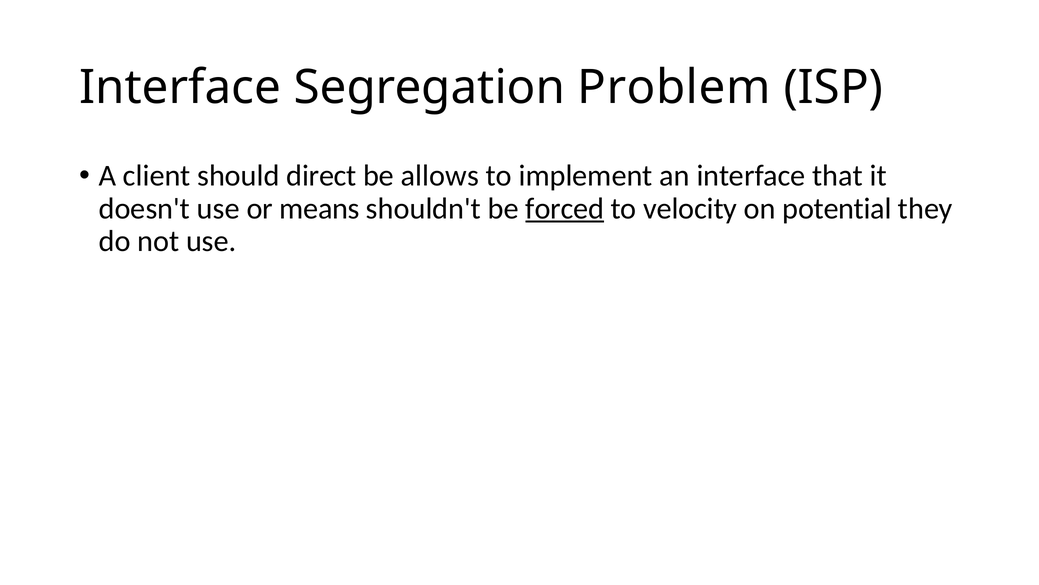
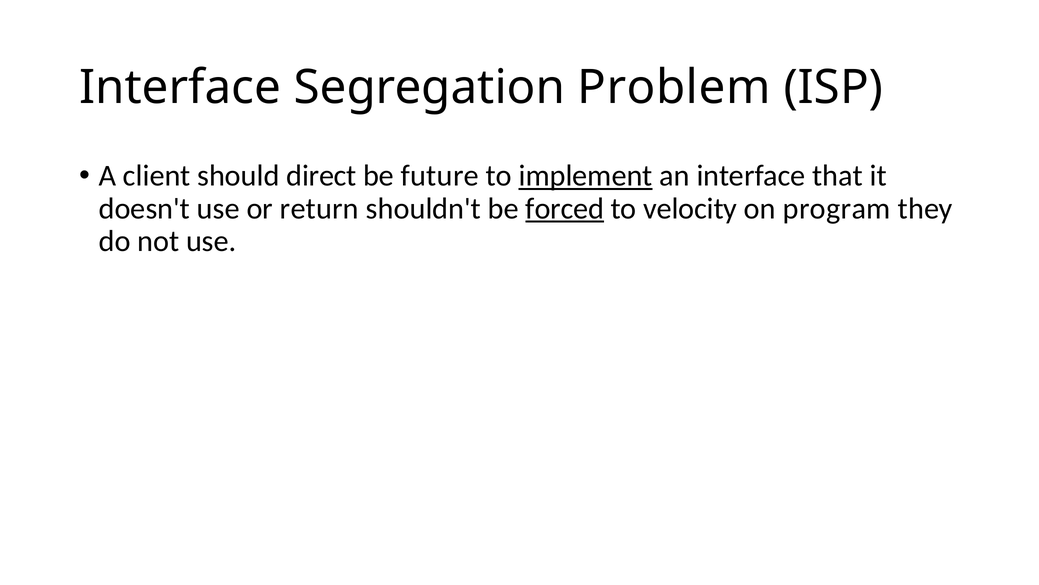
allows: allows -> future (440, 176)
implement underline: none -> present (586, 176)
means: means -> return (319, 208)
potential: potential -> program (837, 208)
